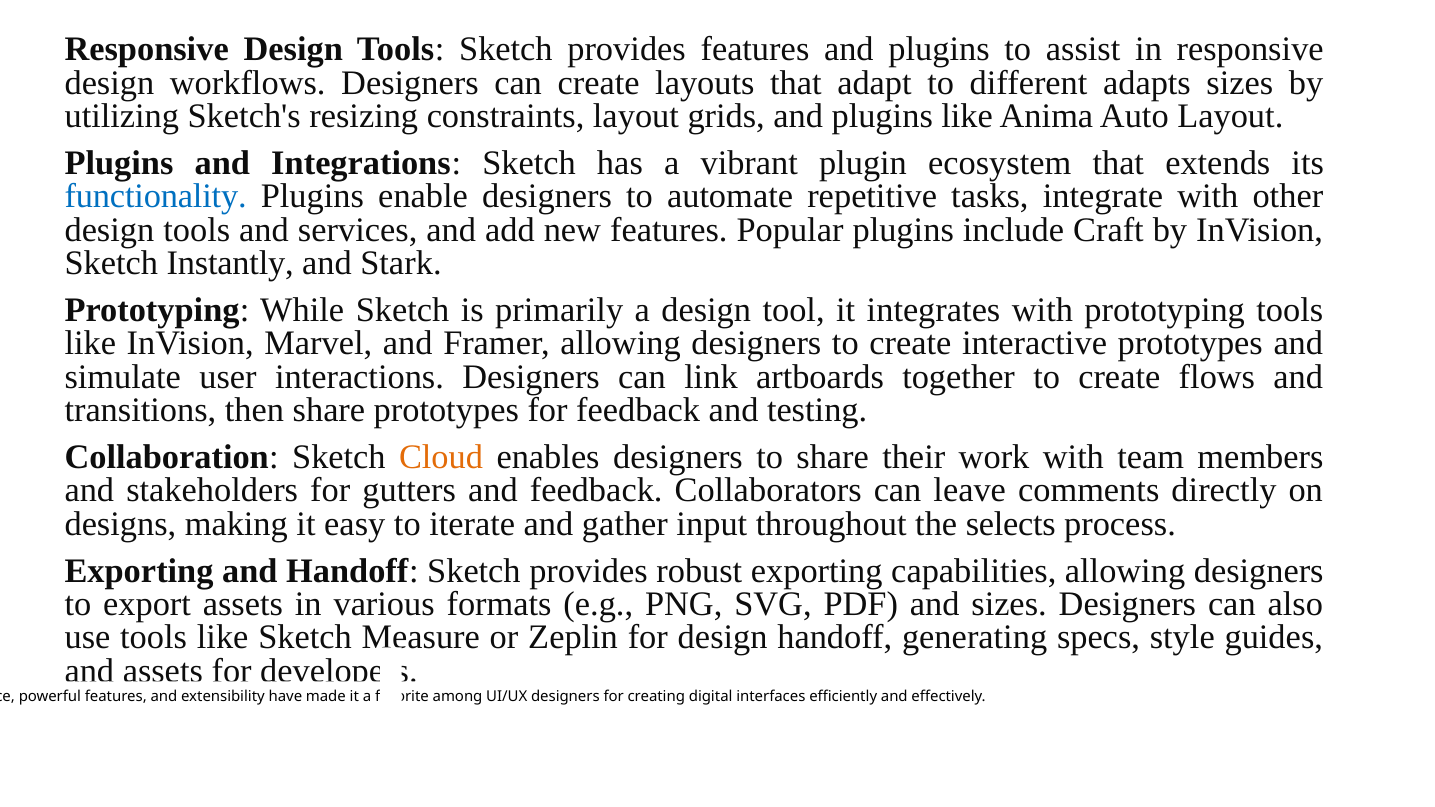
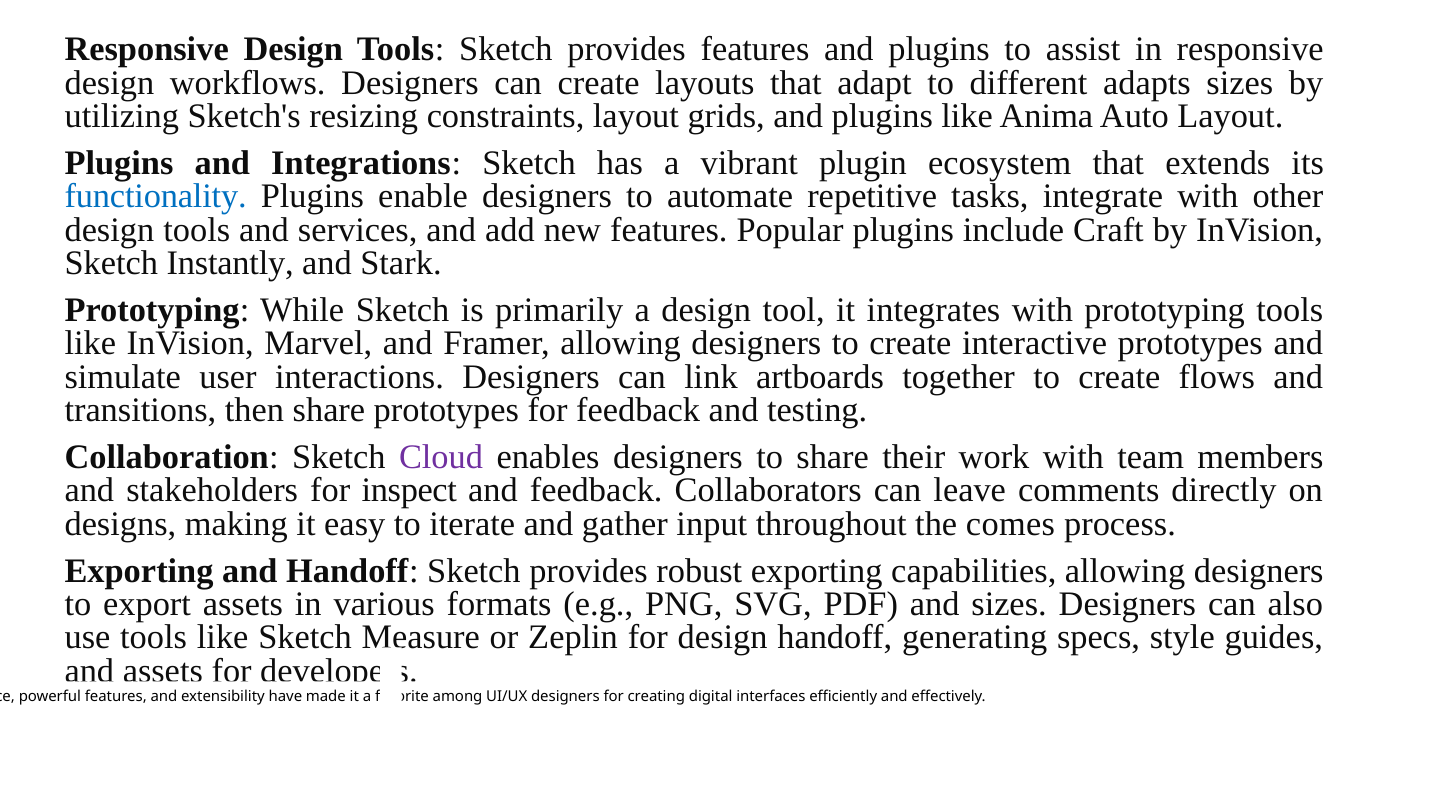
Cloud colour: orange -> purple (441, 457)
gutters: gutters -> inspect (409, 491)
selects: selects -> comes (1010, 524)
